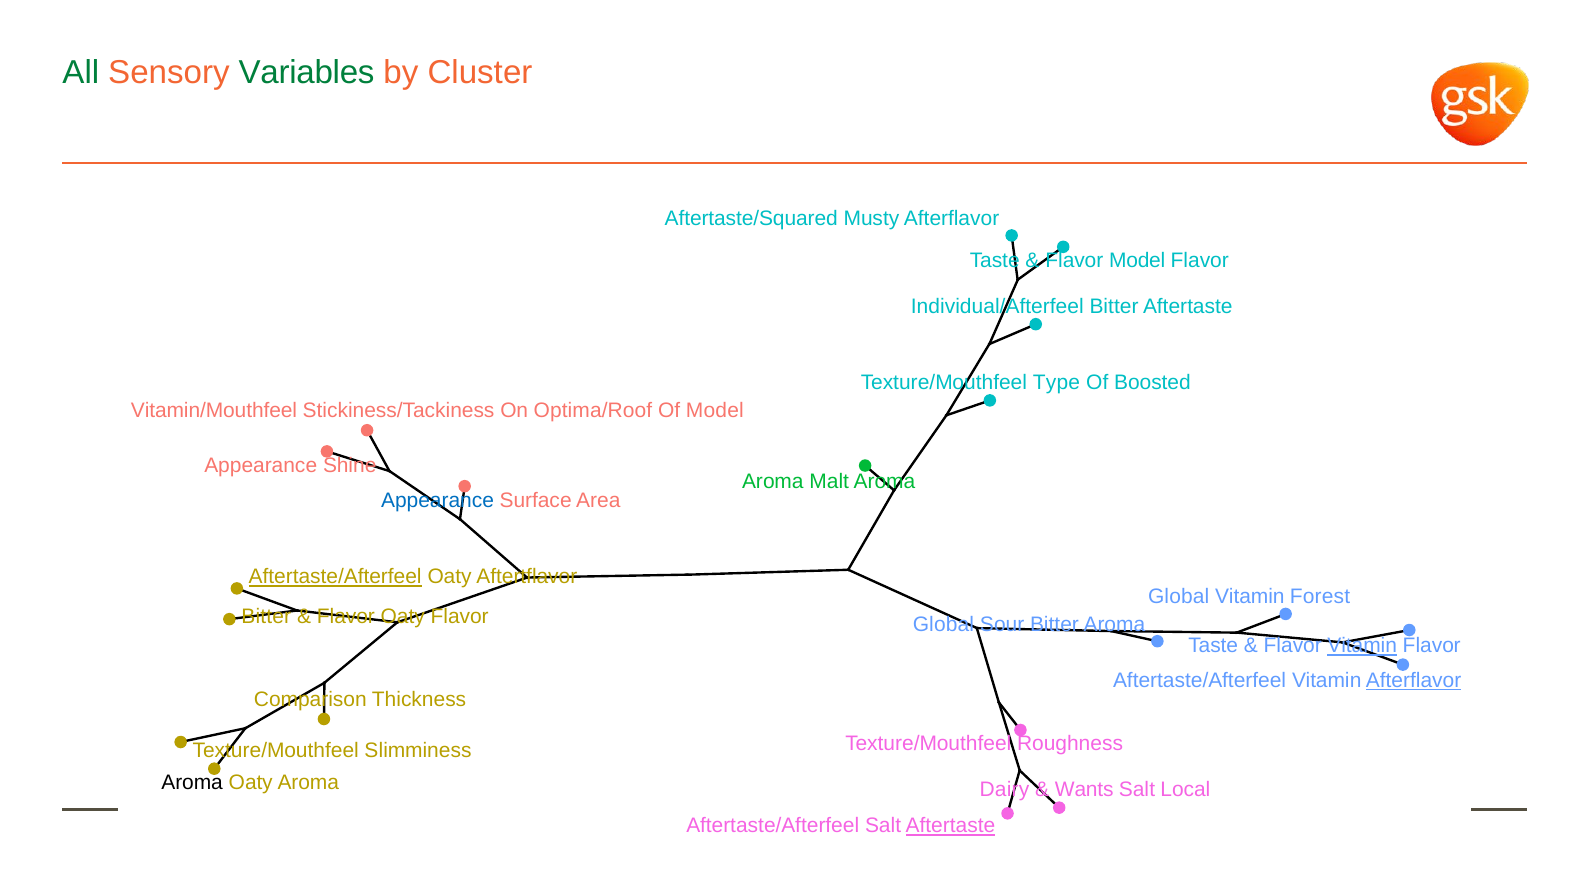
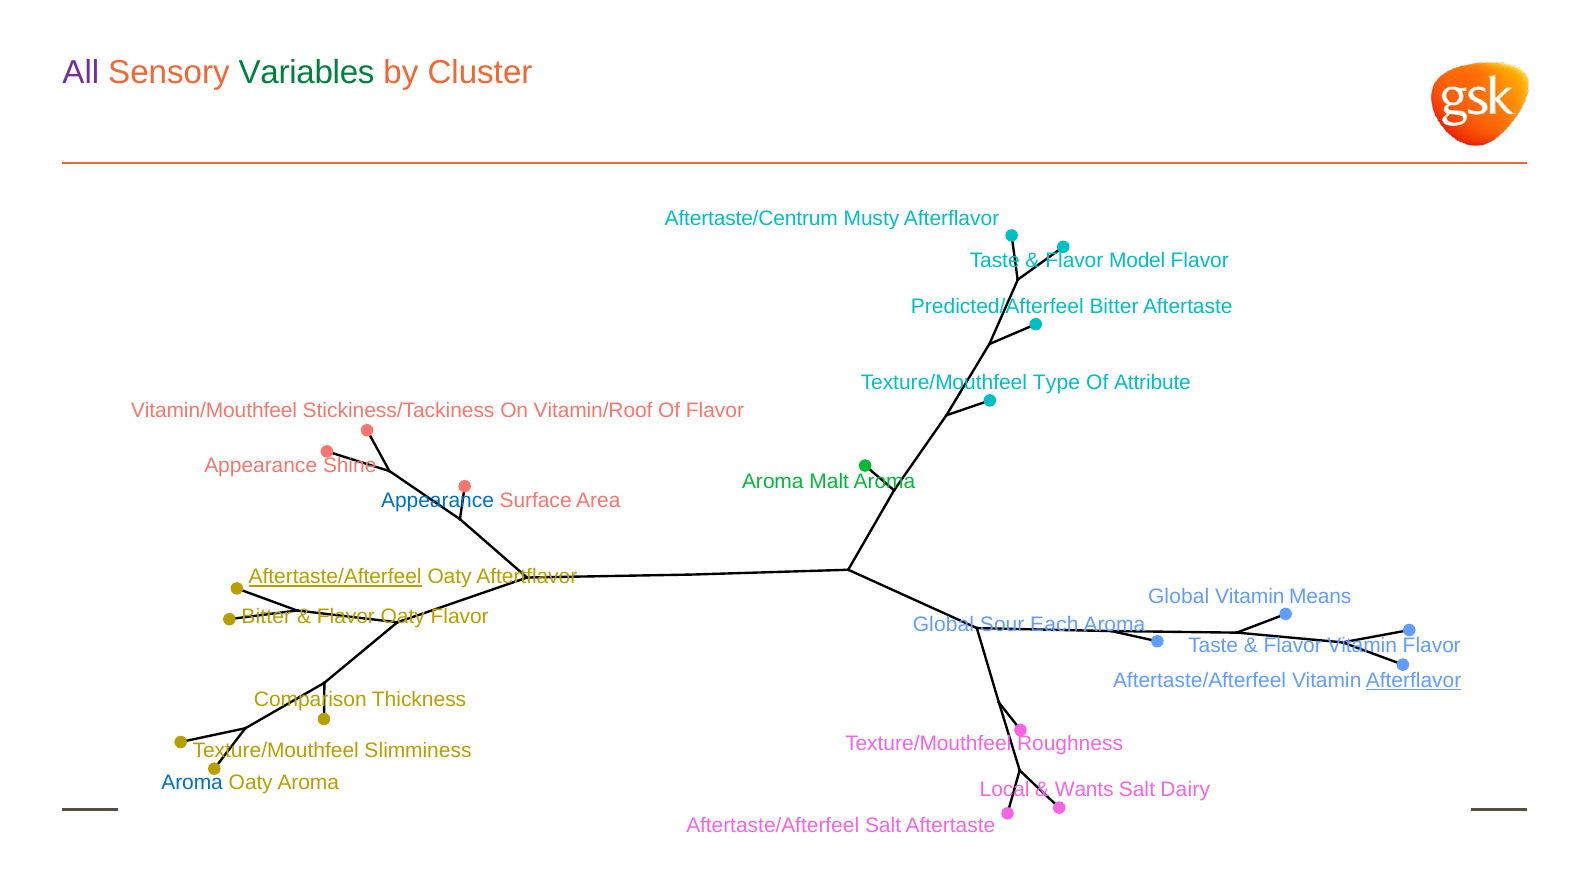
All colour: green -> purple (81, 72)
Aftertaste/Squared: Aftertaste/Squared -> Aftertaste/Centrum (751, 219)
Individual/Afterfeel: Individual/Afterfeel -> Predicted/Afterfeel (997, 306)
Boosted: Boosted -> Attribute (1152, 383)
Optima/Roof: Optima/Roof -> Vitamin/Roof (593, 410)
Of Model: Model -> Flavor (715, 410)
Forest: Forest -> Means (1320, 596)
Sour Bitter: Bitter -> Each (1054, 625)
Vitamin underline: present -> none (1362, 646)
Aroma colour: black -> blue (192, 783)
Dairy: Dairy -> Local (1005, 790)
Local: Local -> Dairy (1185, 790)
Aftertaste underline: present -> none (950, 826)
